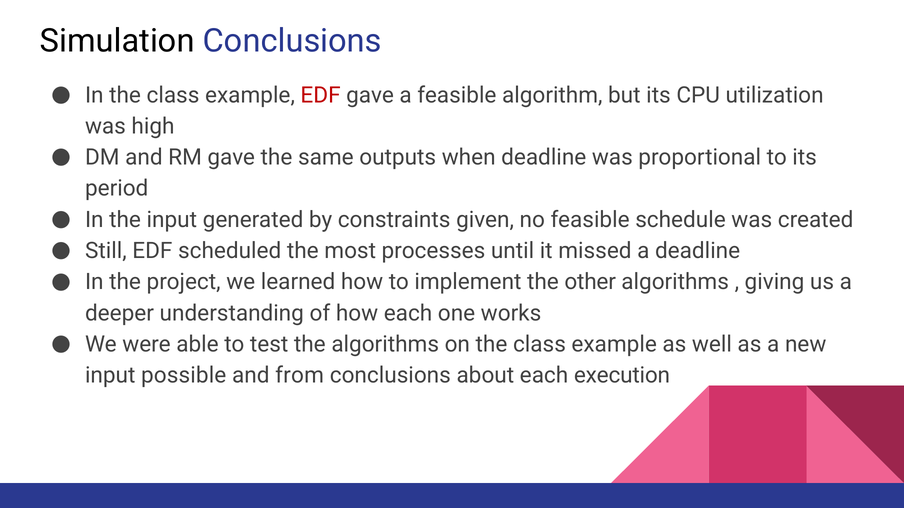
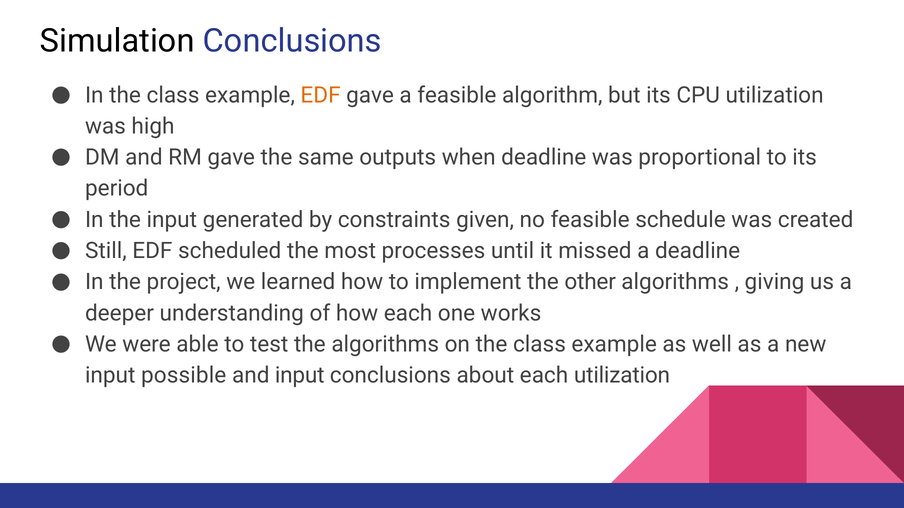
EDF colour: red -> orange (321, 95)
and from: from -> input (300, 376)
each execution: execution -> utilization (622, 376)
